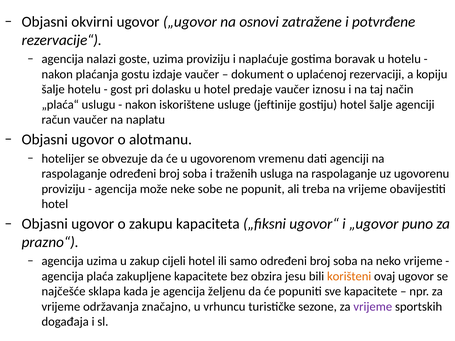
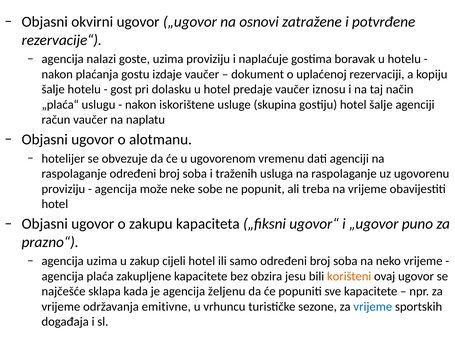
jeftinije: jeftinije -> skupina (275, 105)
značajno: značajno -> emitivne (166, 307)
vrijeme colour: purple -> blue (373, 307)
